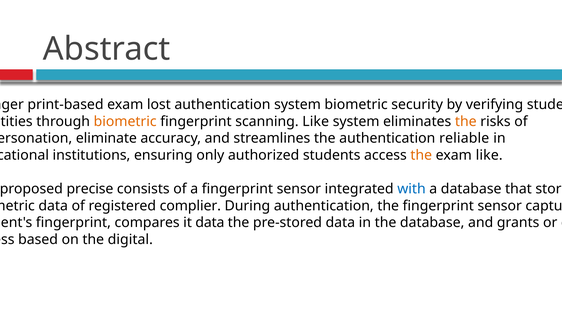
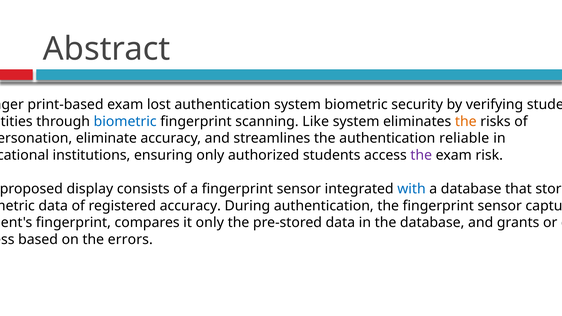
biometric colour: orange -> blue (125, 122)
the colour: orange -> purple (421, 155)
exam like: like -> risk (489, 155)
precise: precise -> display (90, 189)
registered complier: complier -> accuracy (190, 206)
it data: data -> only (210, 223)
digital: digital -> errors (130, 240)
